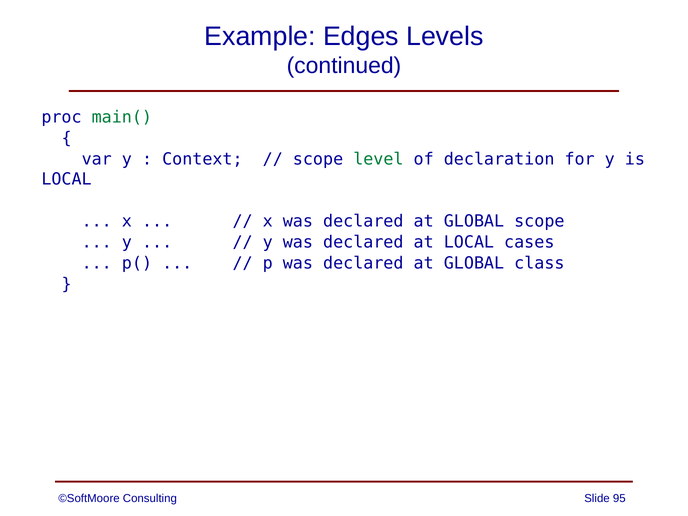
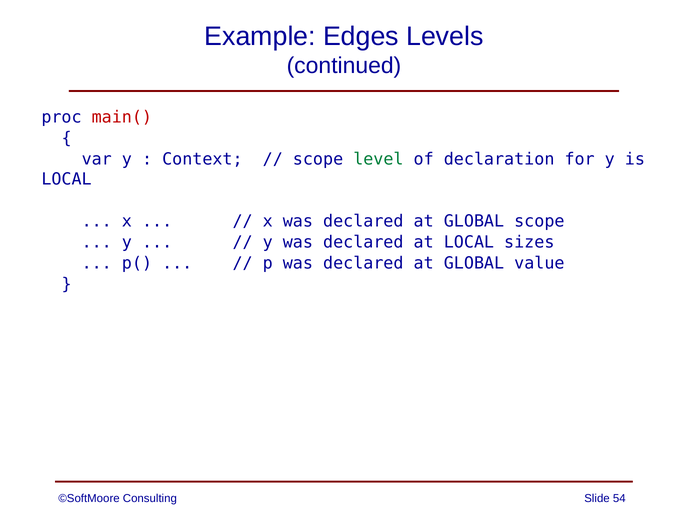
main( colour: green -> red (122, 117)
cases: cases -> sizes (529, 242)
class: class -> value (539, 263)
95: 95 -> 54 (619, 498)
